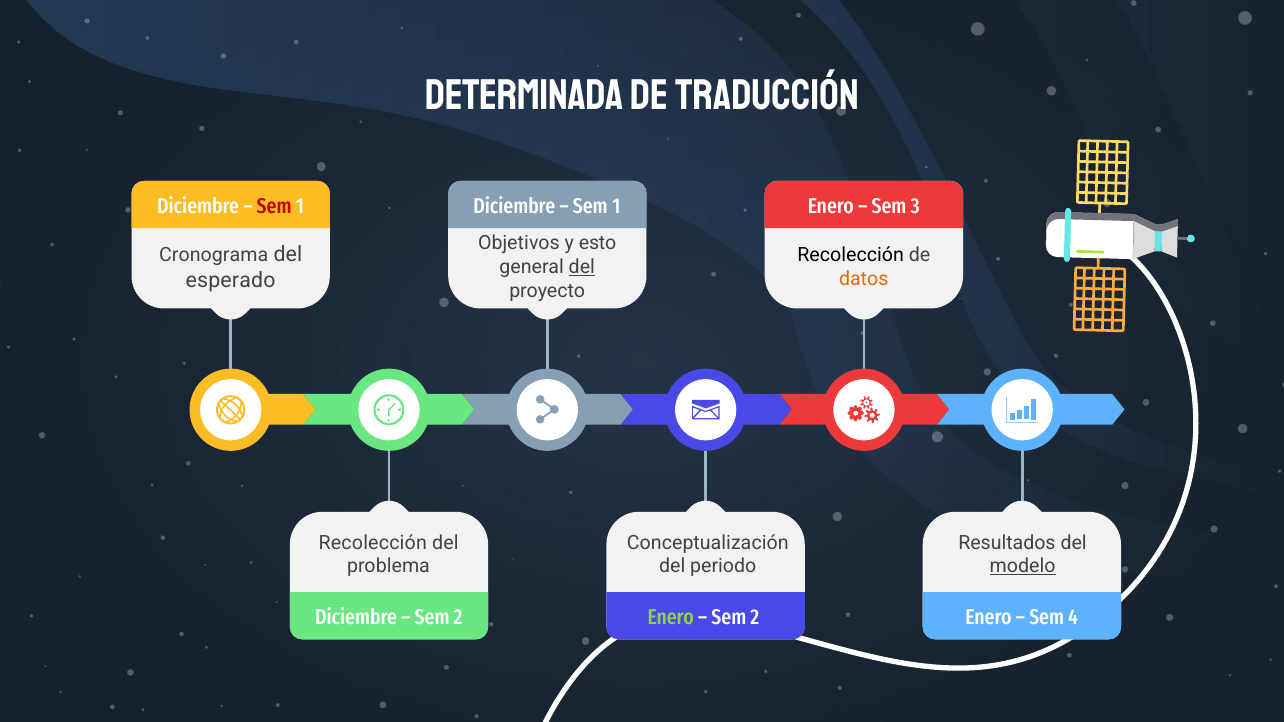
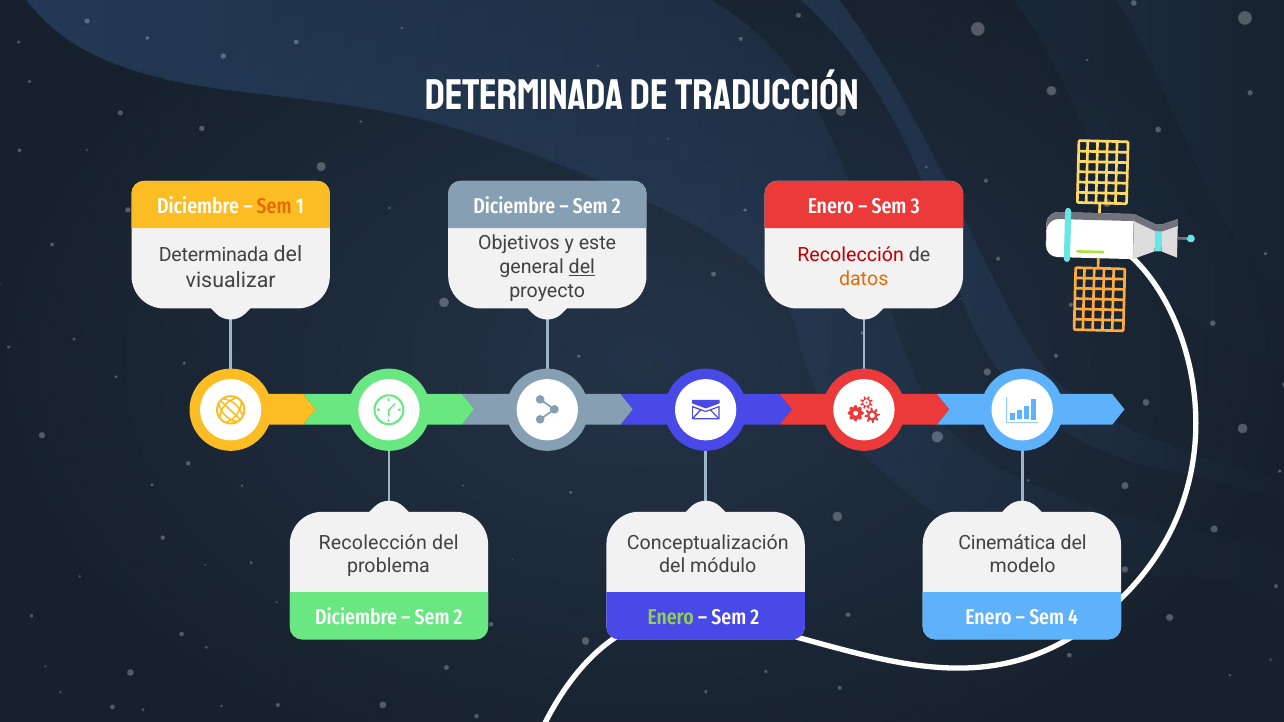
Sem colour: red -> orange (274, 206)
1: 1 -> 2 (616, 206)
esto: esto -> este (597, 244)
Cronograma: Cronograma -> Determinada (214, 255)
Recolección colour: black -> red (851, 255)
esperado: esperado -> visualizar (231, 280)
Resultados: Resultados -> Cinemática (1007, 543)
periodo: periodo -> módulo (723, 566)
modelo underline: present -> none (1023, 566)
